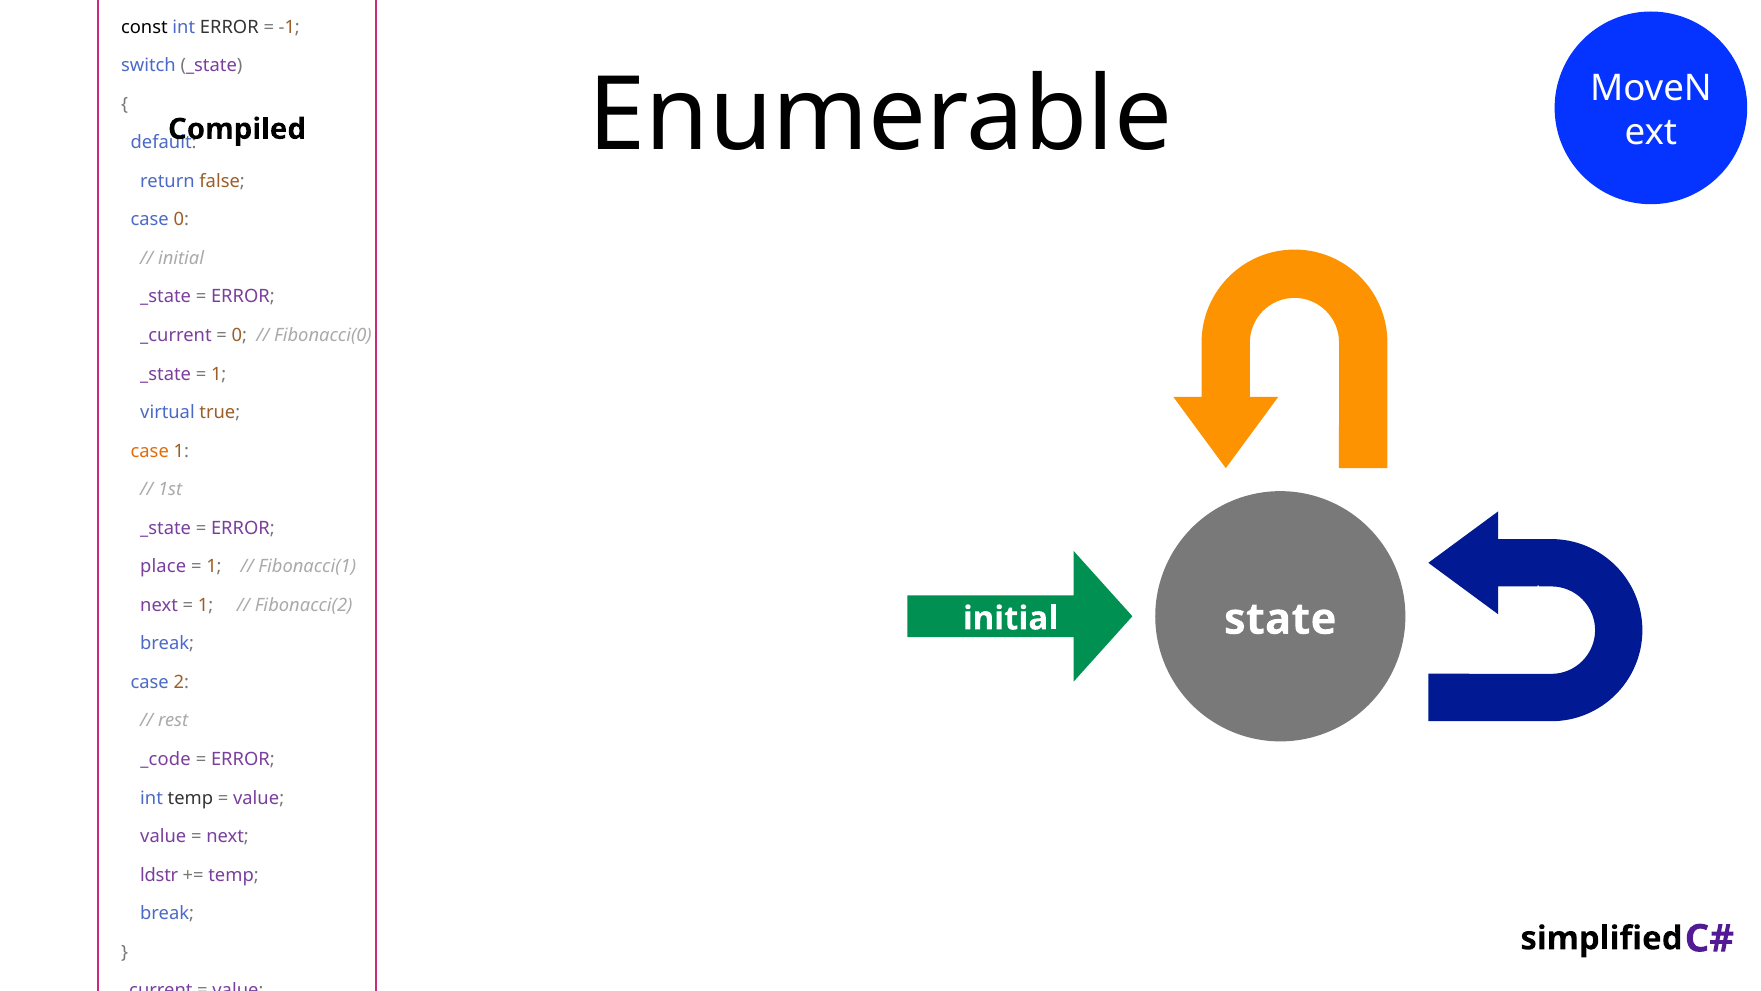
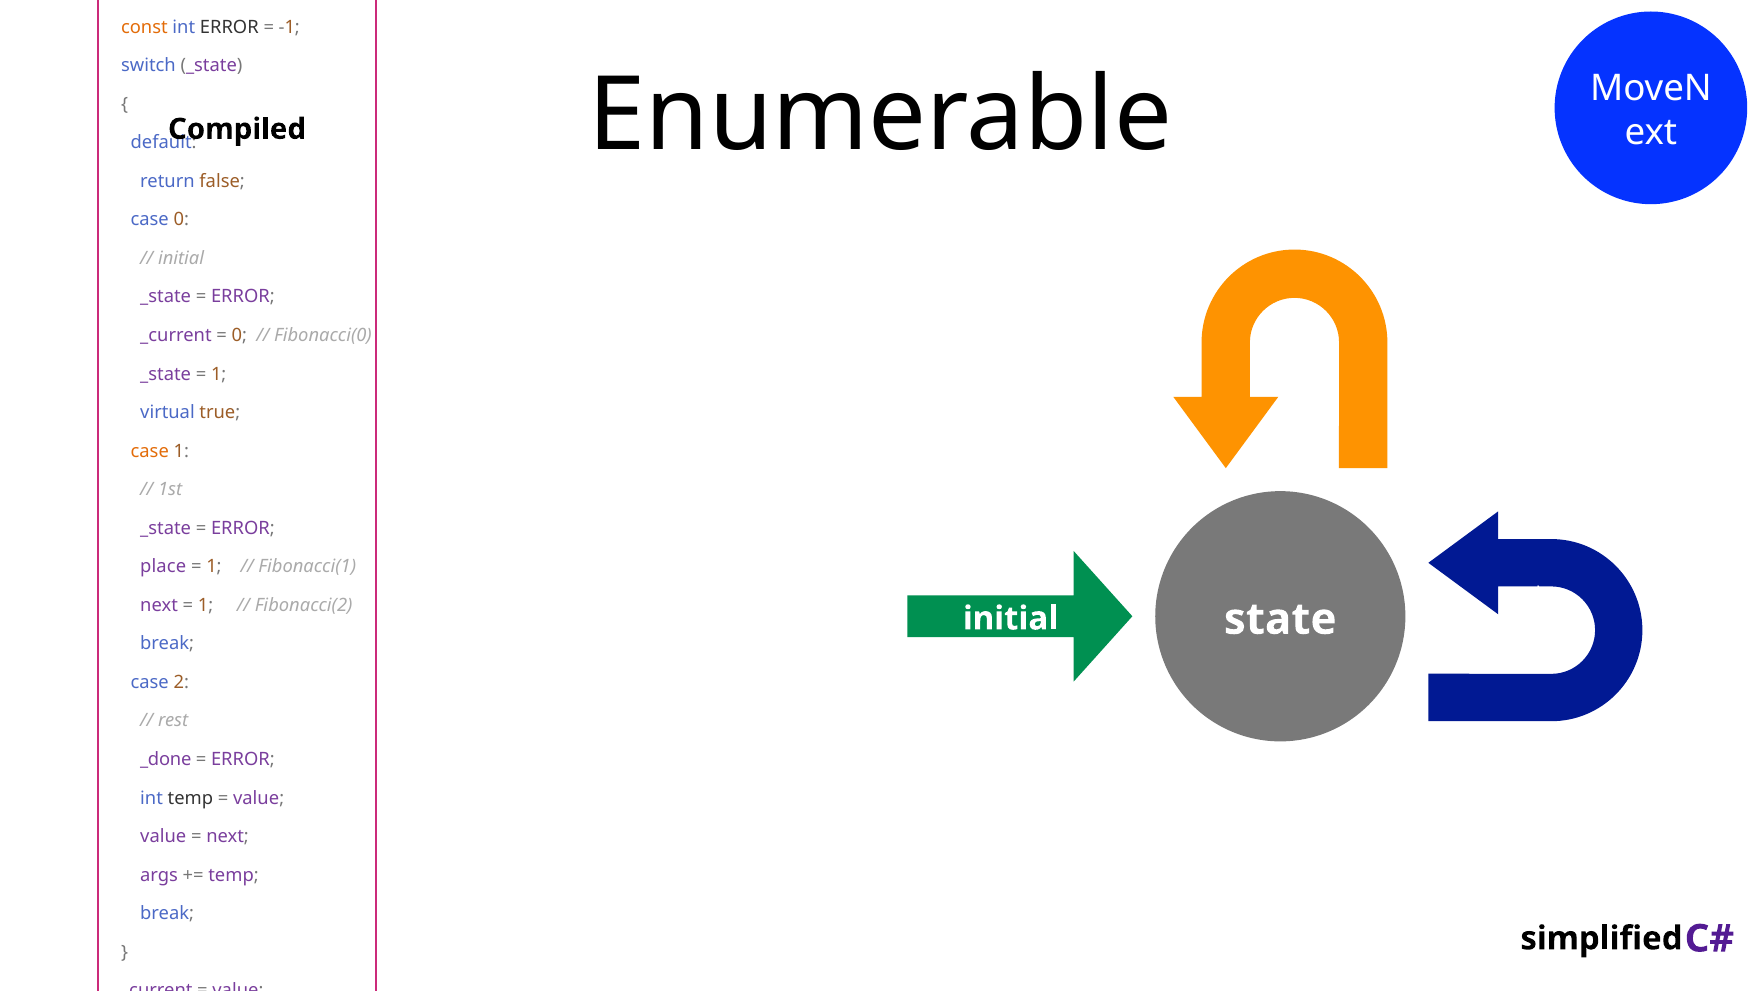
const colour: black -> orange (144, 27)
_code: _code -> _done (166, 759)
ldstr: ldstr -> args (159, 875)
